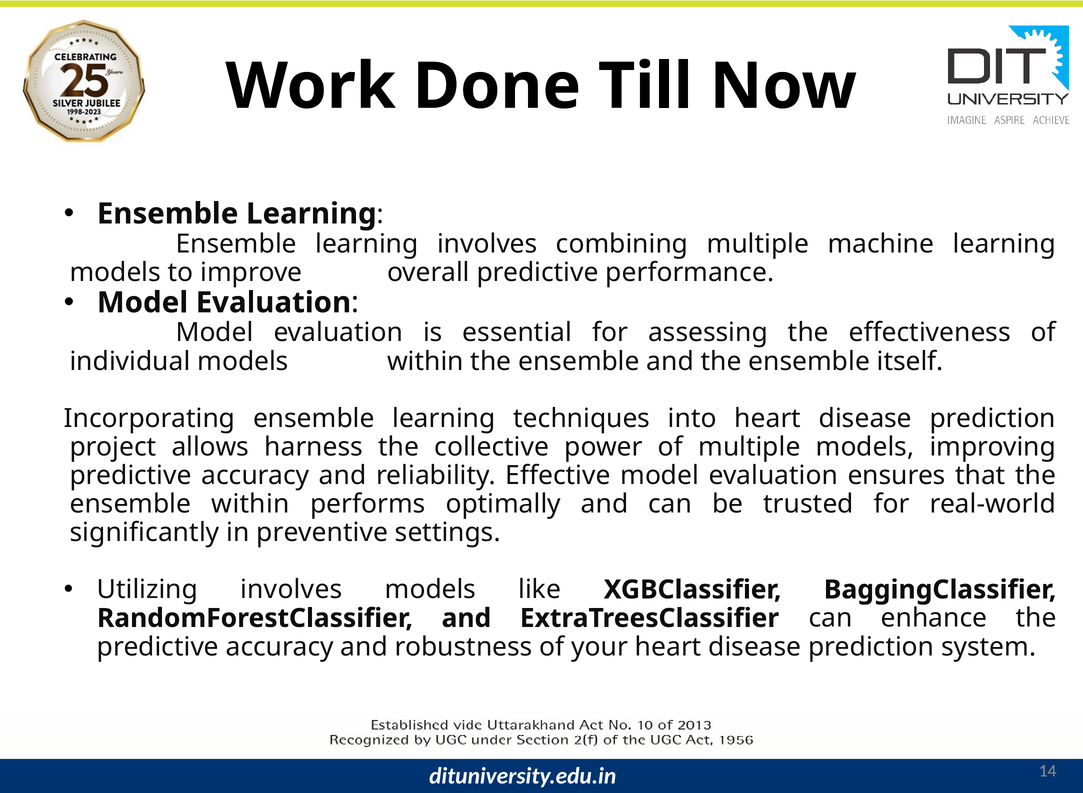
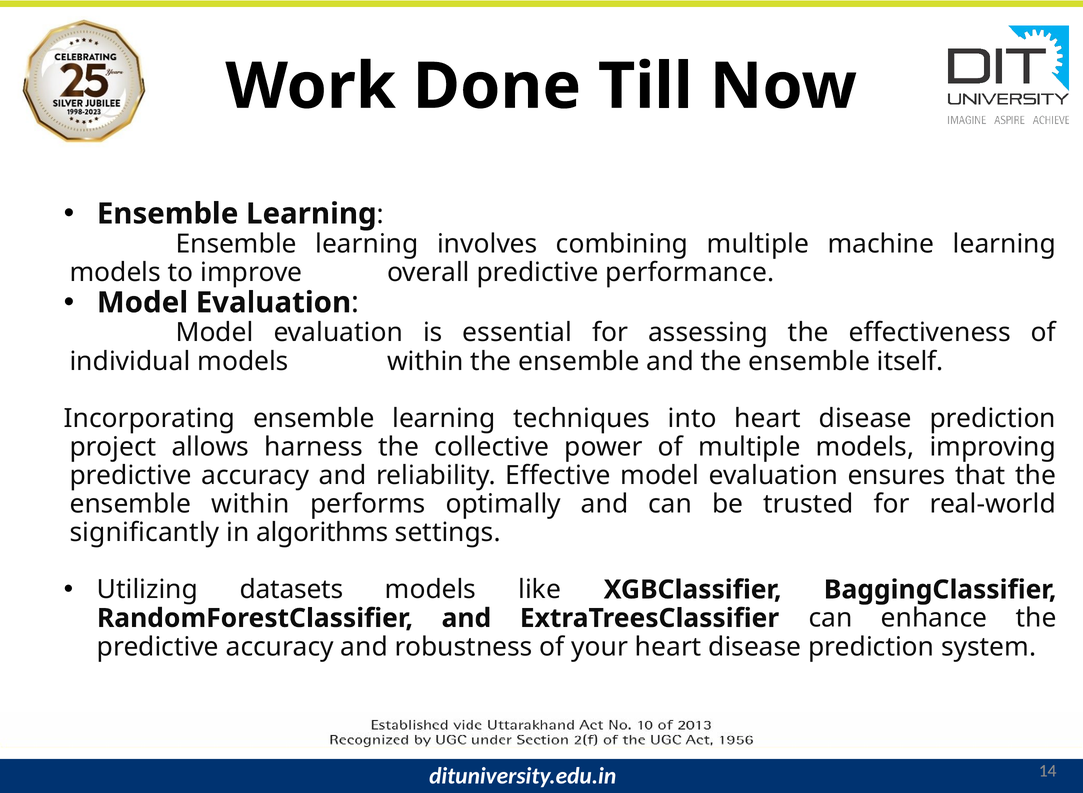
preventive: preventive -> algorithms (322, 533)
Utilizing involves: involves -> datasets (292, 590)
